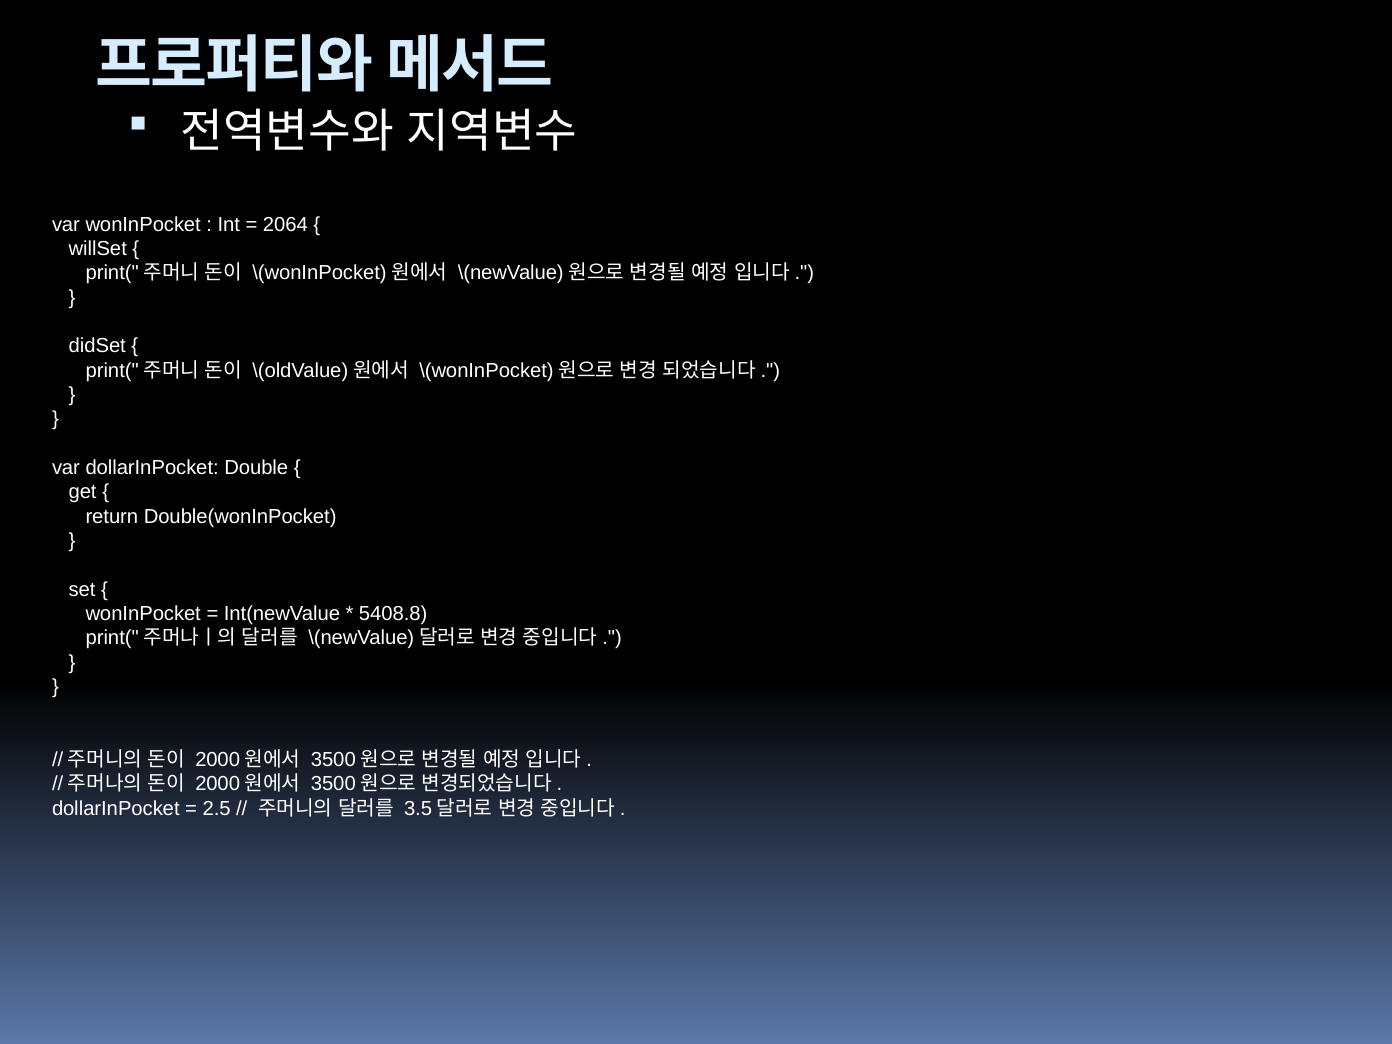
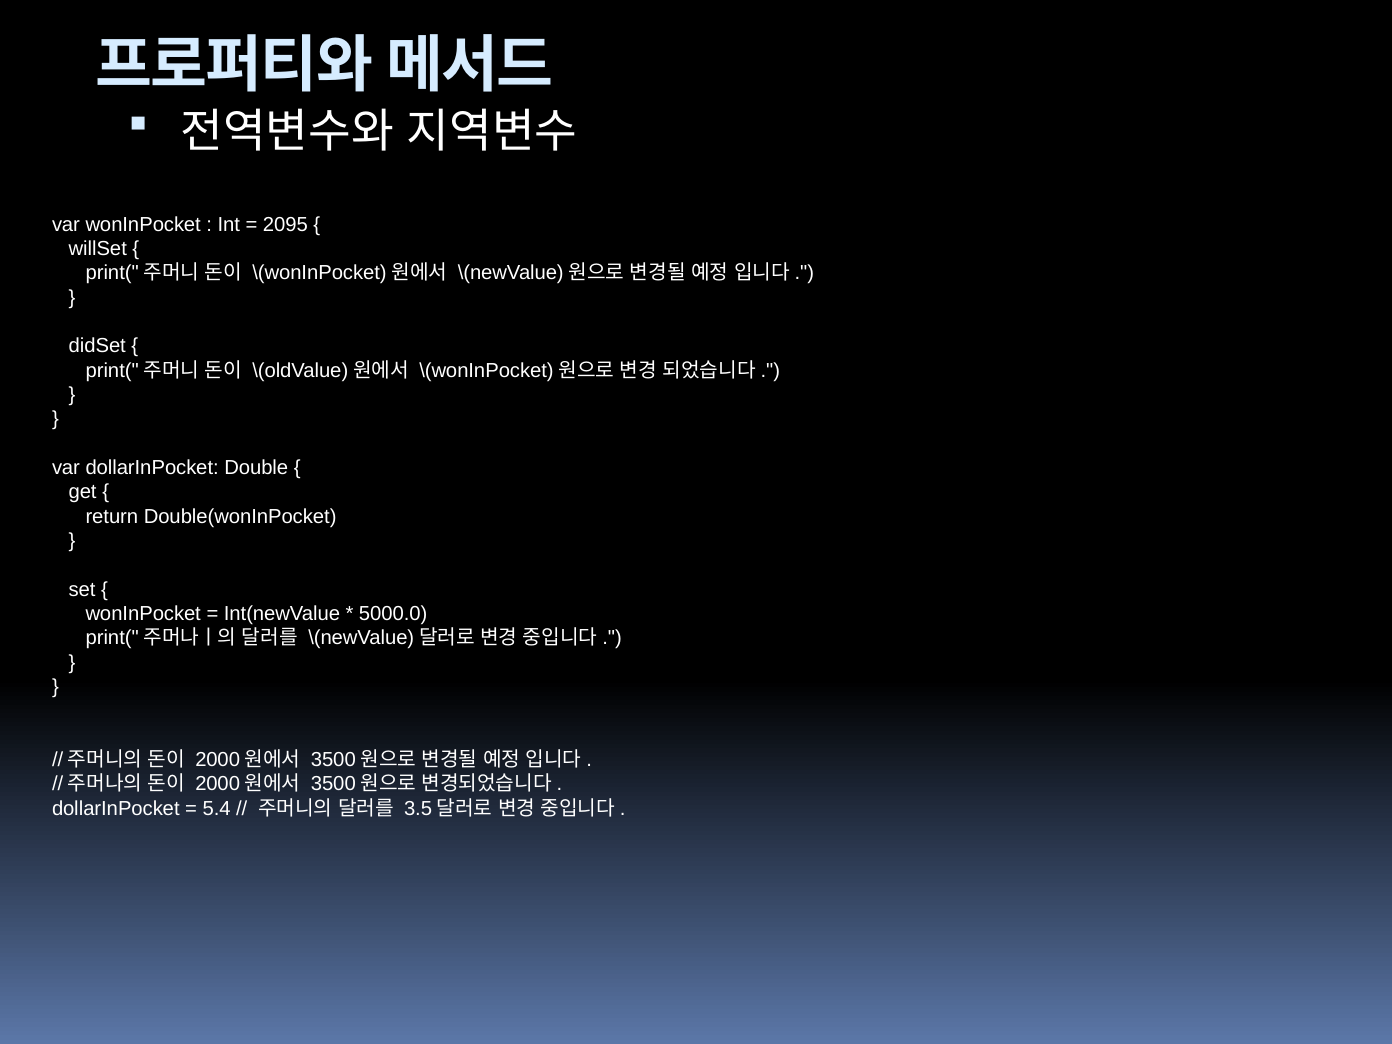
2064: 2064 -> 2095 (285, 224)
5408.8: 5408.8 -> 5000.0 (393, 614)
2.5: 2.5 -> 5.4 (217, 808)
